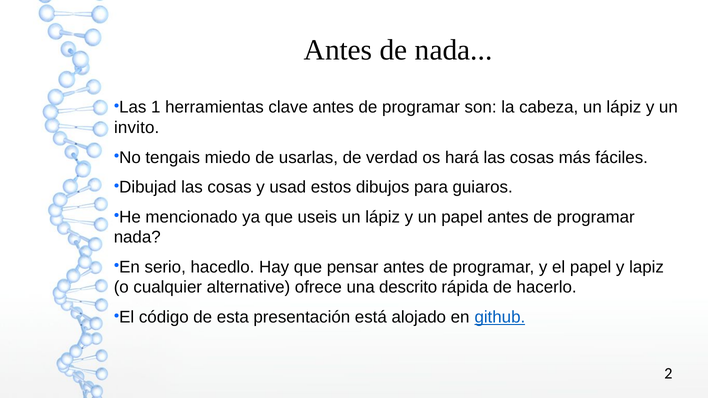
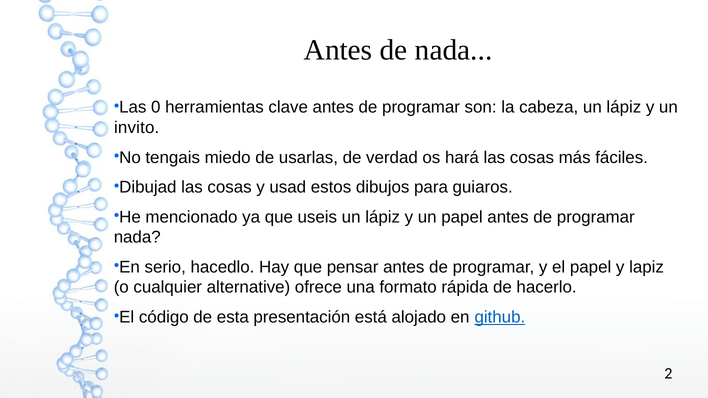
1: 1 -> 0 (156, 107)
descrito: descrito -> formato (408, 288)
